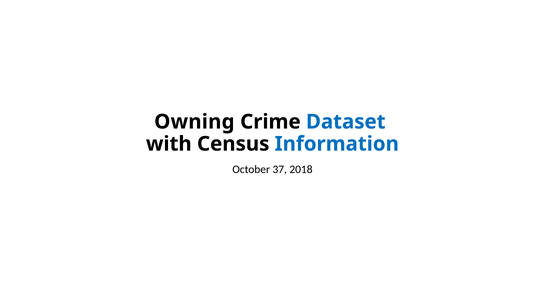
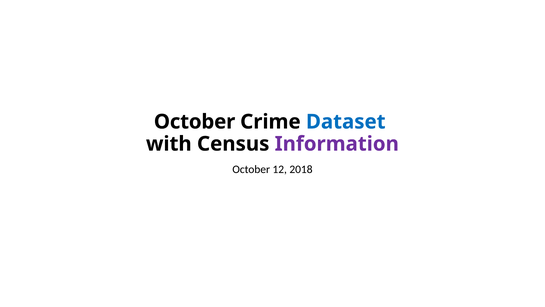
Owning: Owning -> October (195, 122)
Information colour: blue -> purple (337, 144)
37: 37 -> 12 (280, 169)
